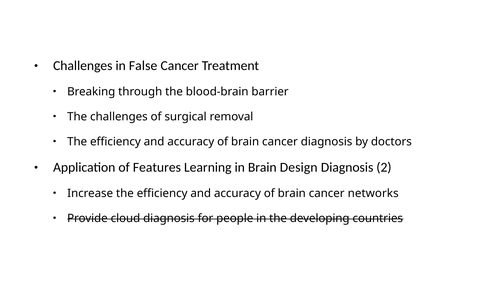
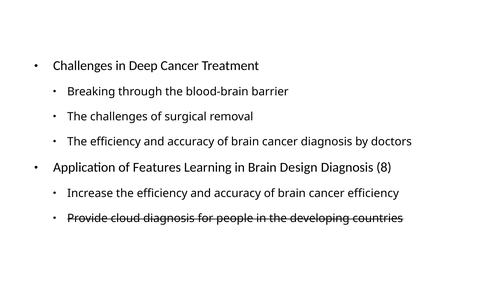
False: False -> Deep (143, 66)
2: 2 -> 8 (384, 168)
cancer networks: networks -> efficiency (373, 194)
